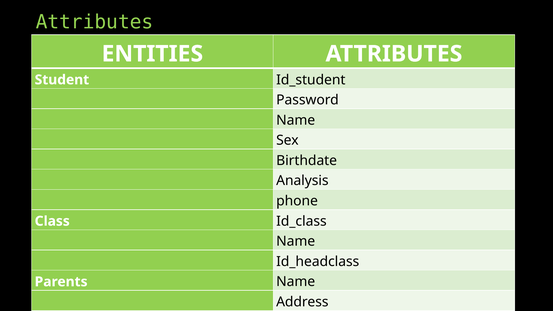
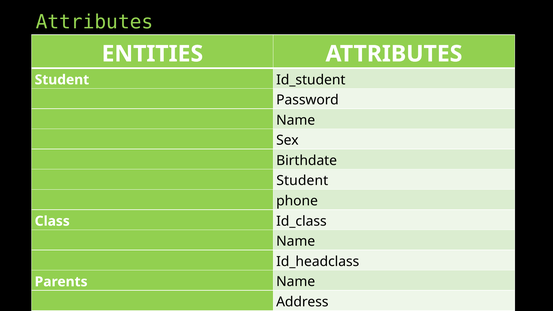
Analysis: Analysis -> Student (302, 181)
